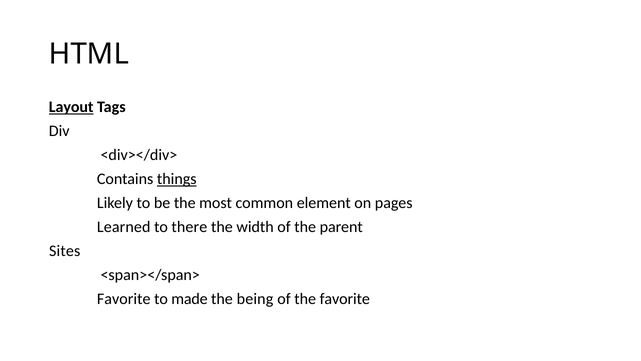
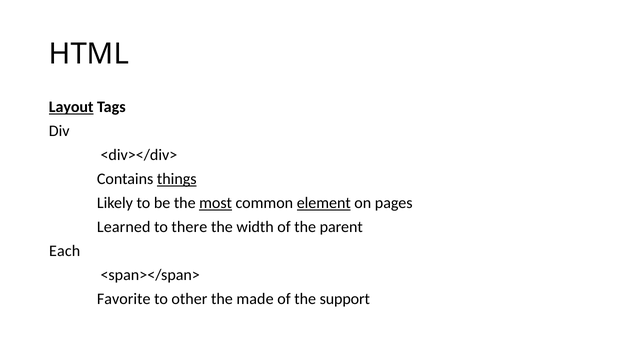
most underline: none -> present (216, 203)
element underline: none -> present (324, 203)
Sites: Sites -> Each (65, 251)
made: made -> other (189, 299)
being: being -> made (255, 299)
the favorite: favorite -> support (345, 299)
